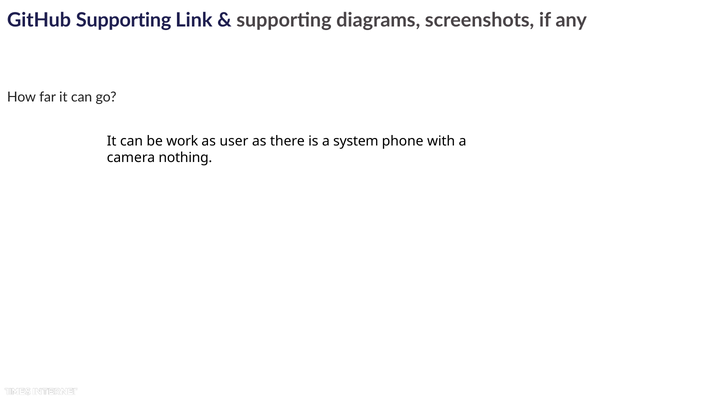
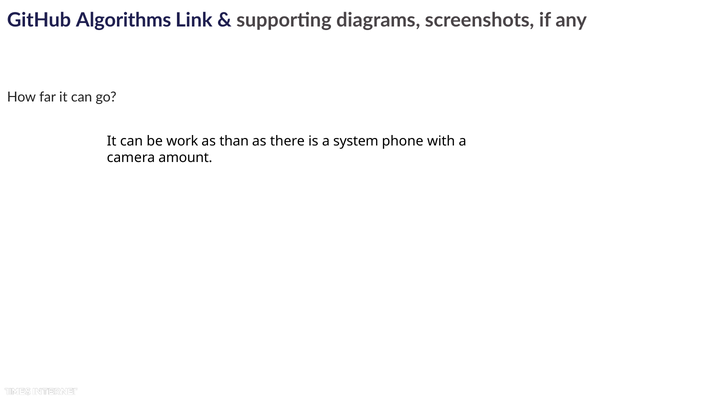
GitHub Supporting: Supporting -> Algorithms (124, 20)
user: user -> than (234, 141)
nothing: nothing -> amount (185, 158)
